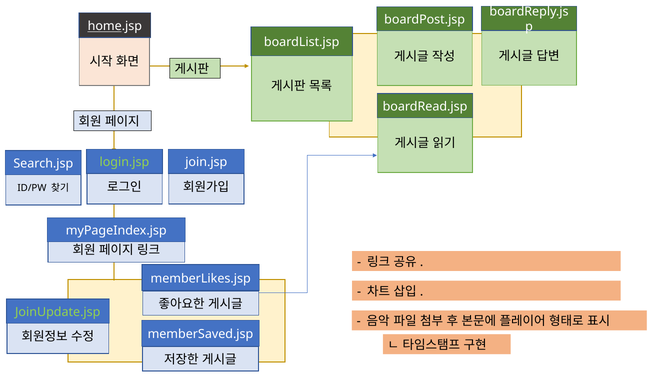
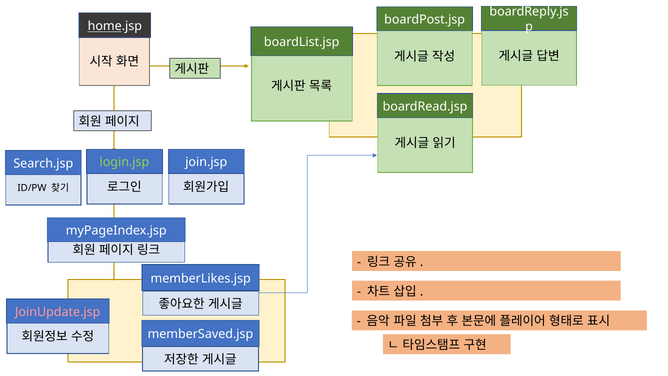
JoinUpdate.jsp colour: light green -> pink (58, 312)
